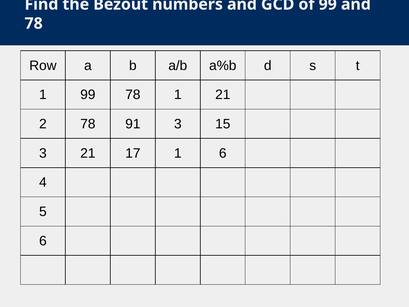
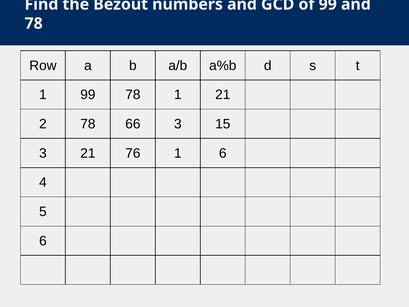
91: 91 -> 66 (133, 124)
17: 17 -> 76 (133, 153)
